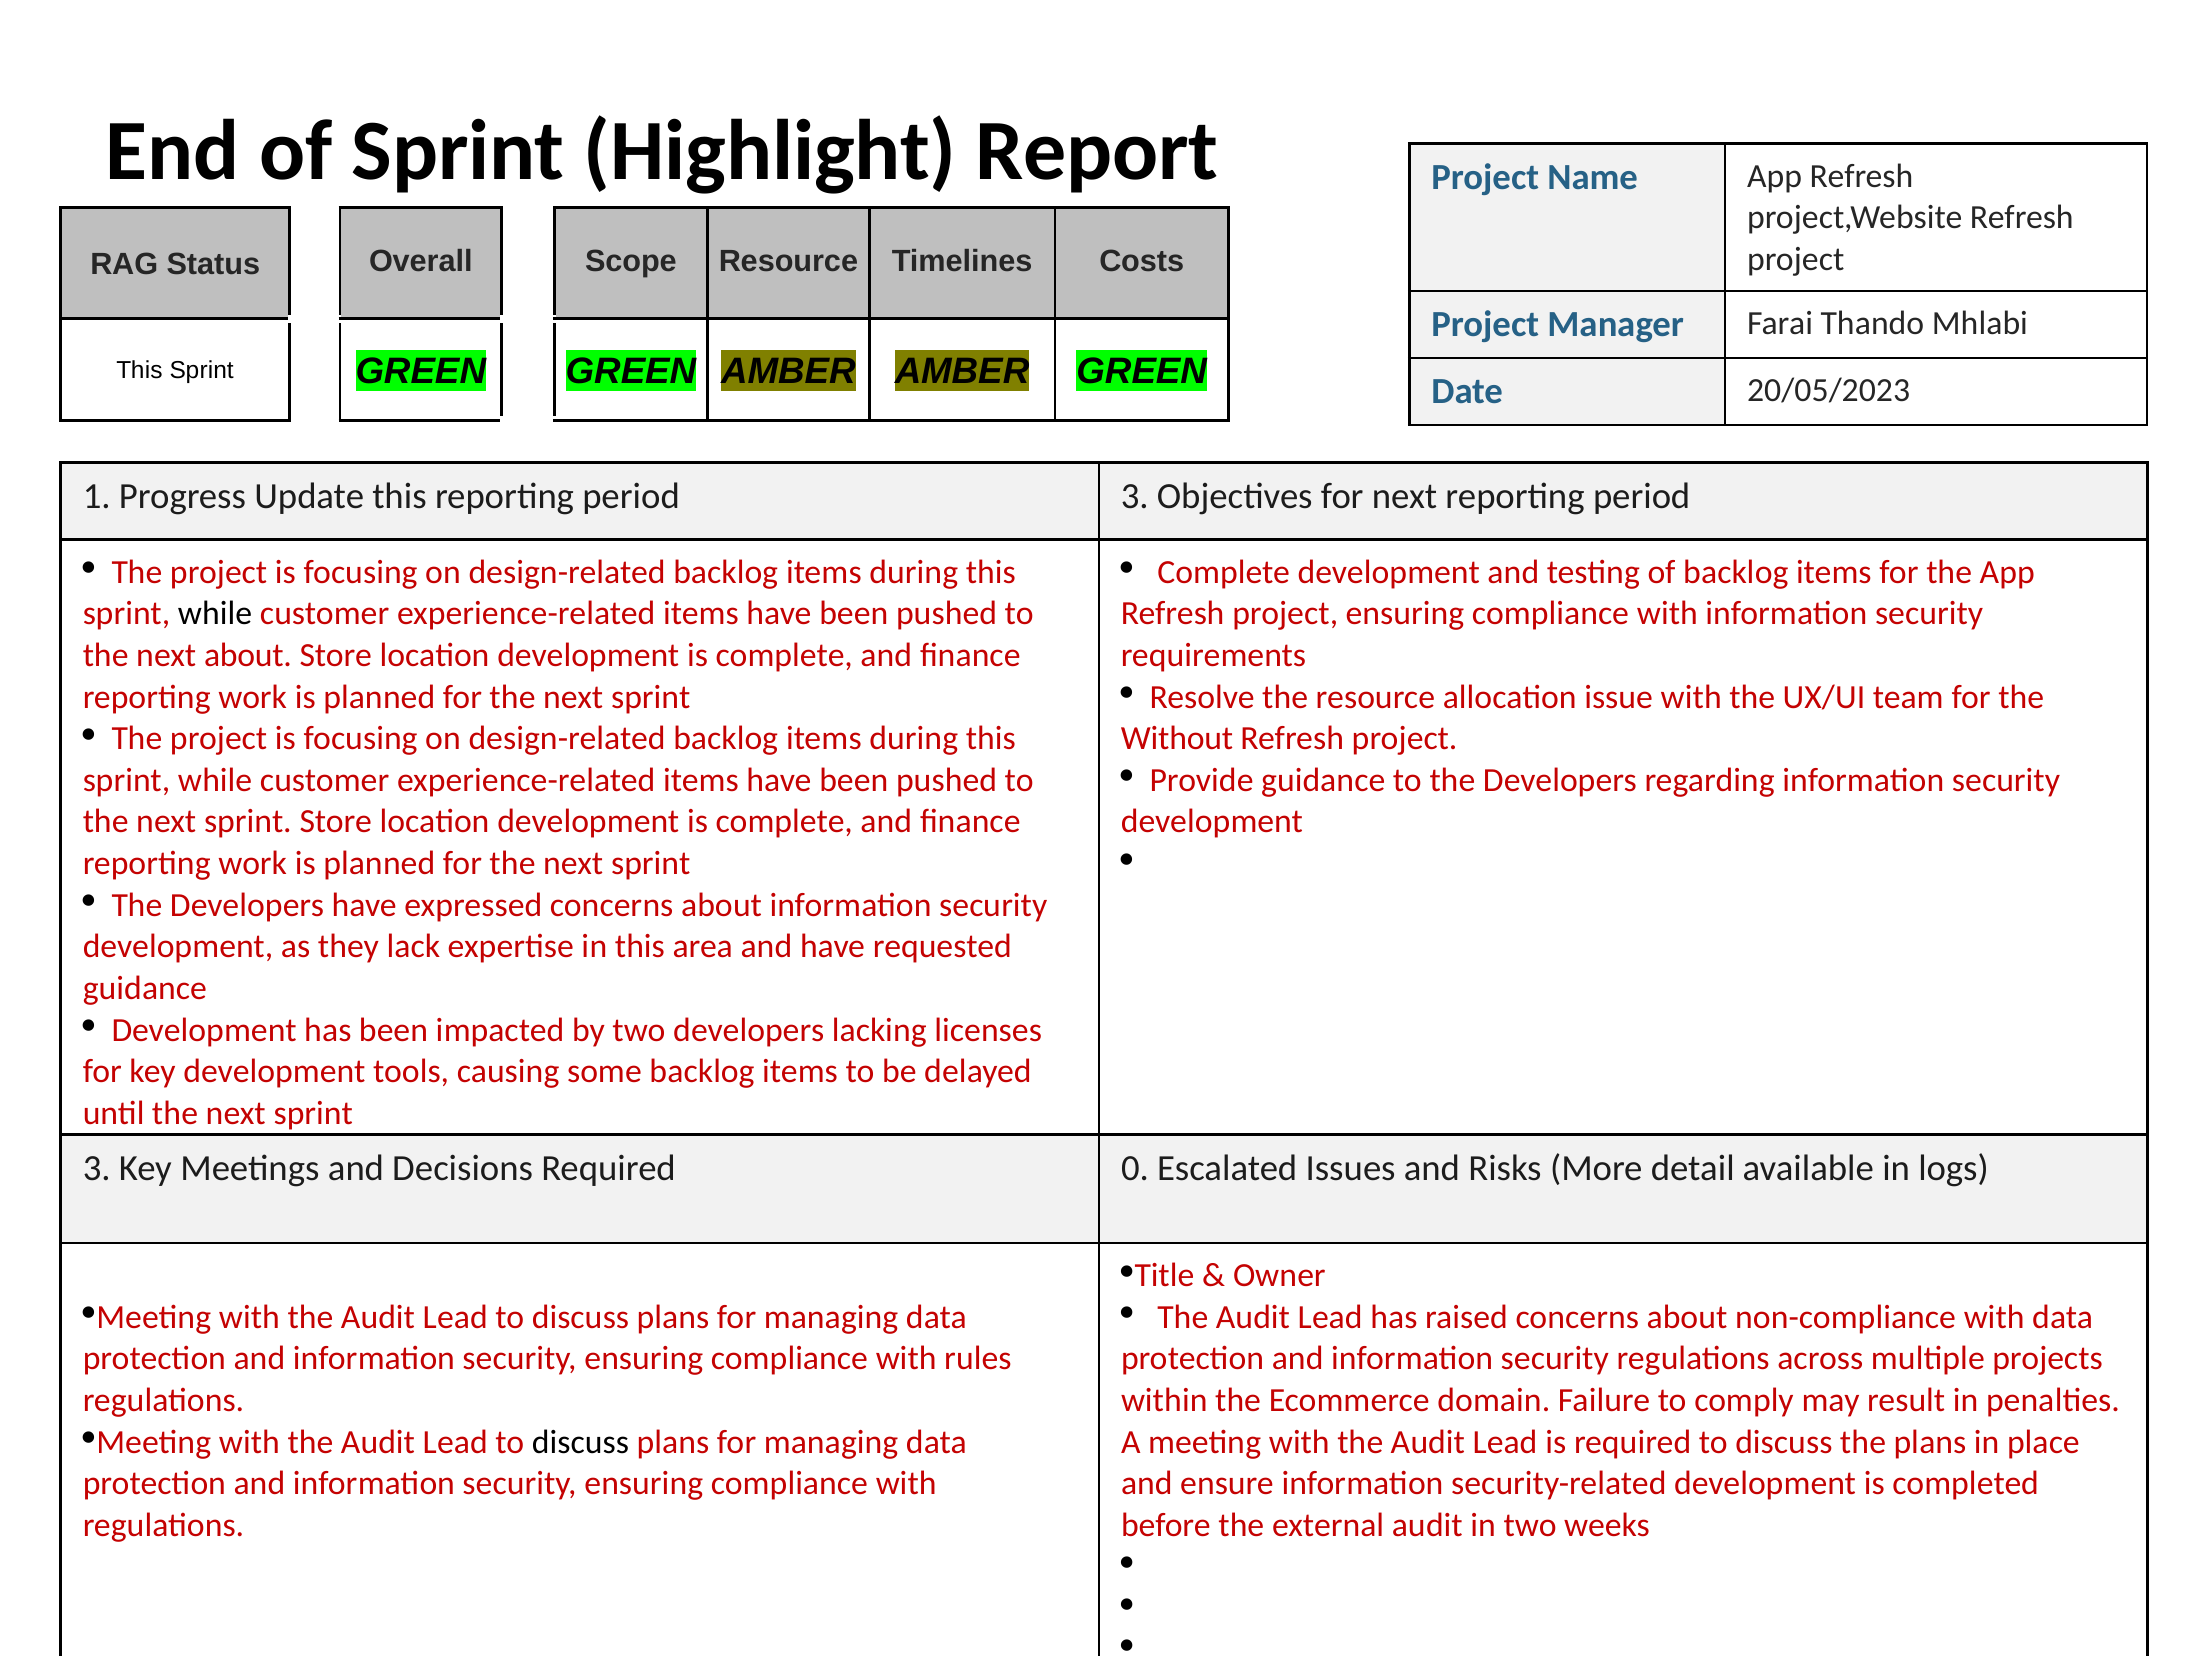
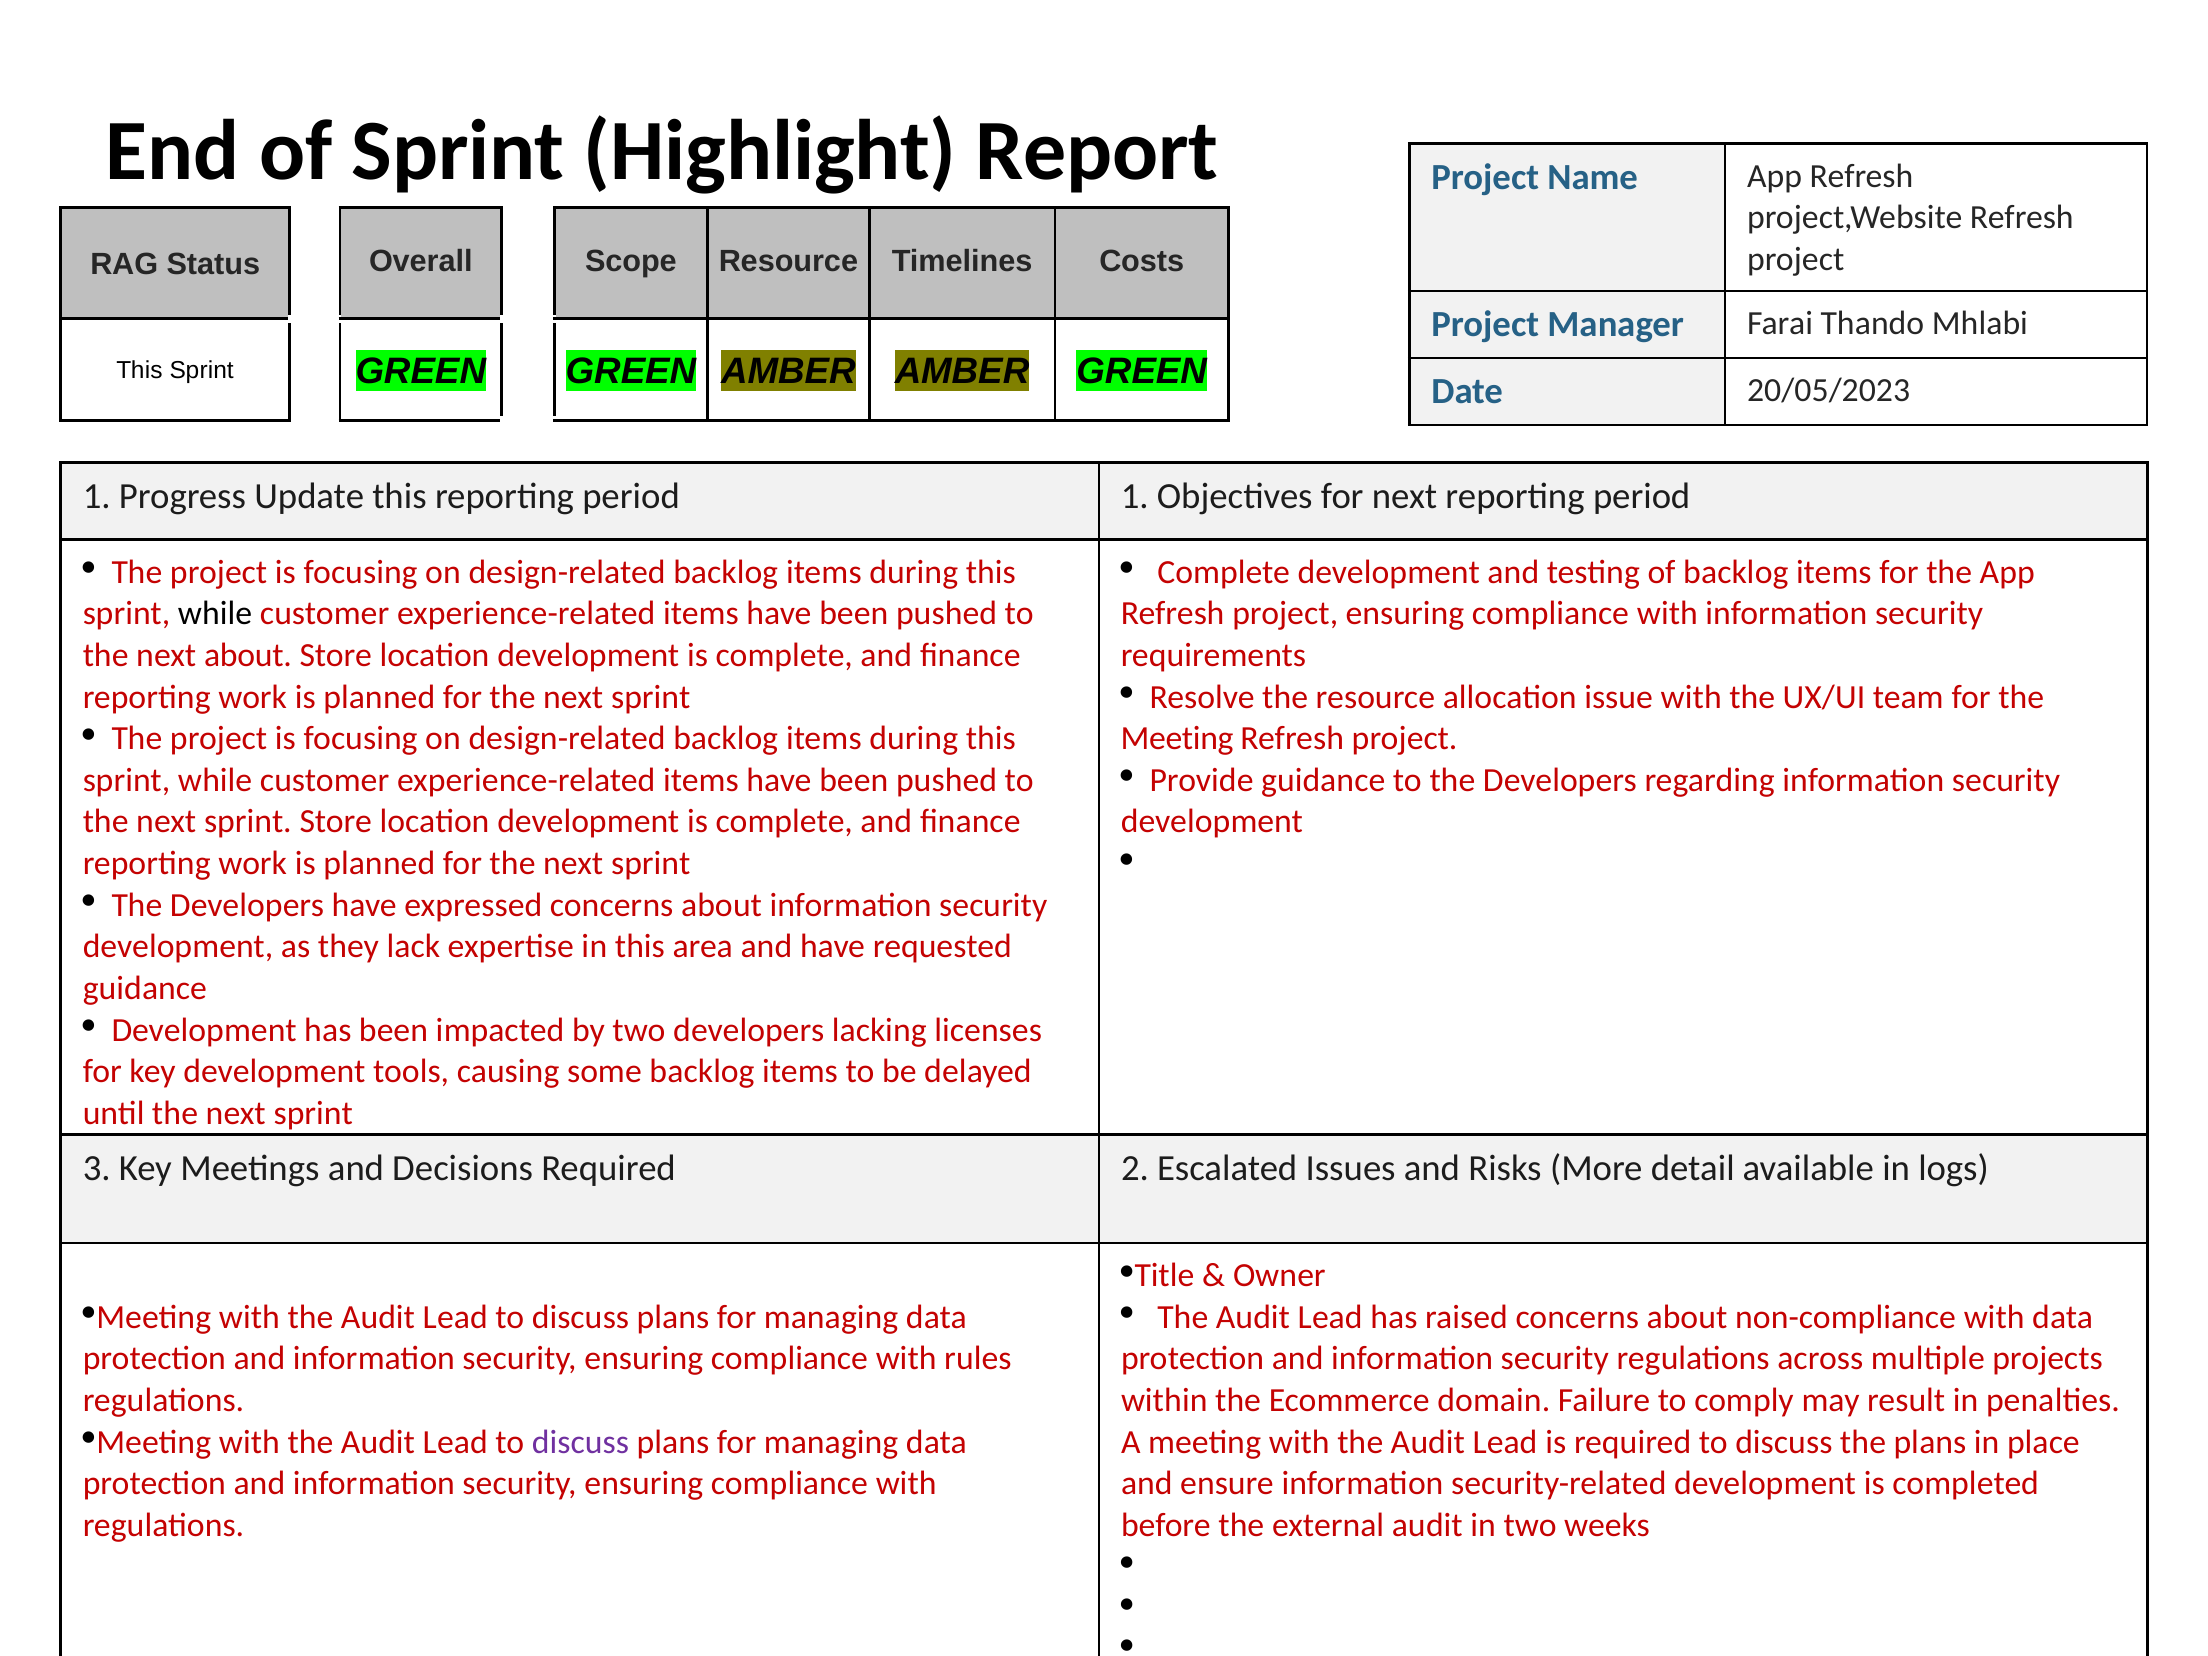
period 3: 3 -> 1 (1135, 496)
Without: Without -> Meeting (1177, 739)
0: 0 -> 2 (1135, 1168)
discuss colour: black -> purple (580, 1442)
